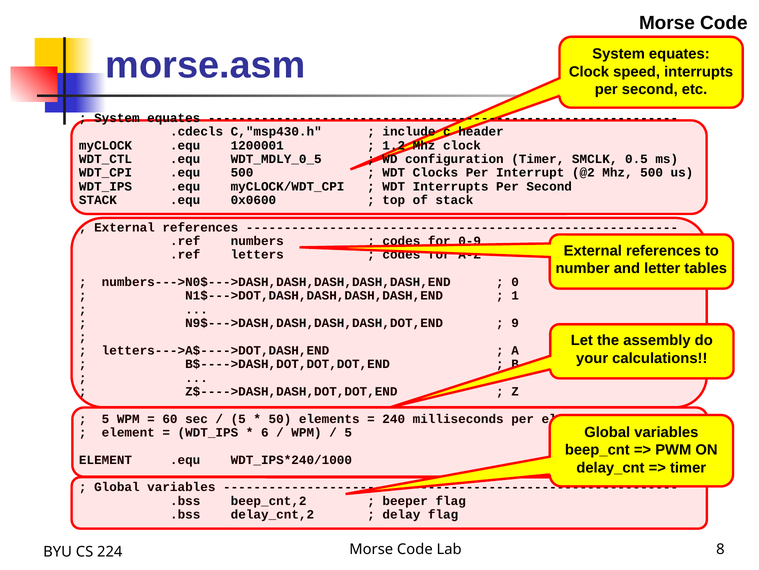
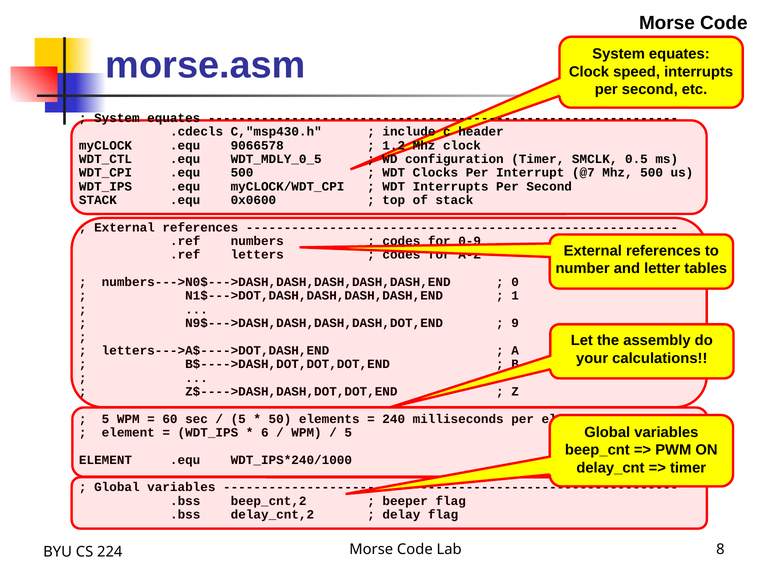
1200001: 1200001 -> 9066578 (257, 145)
@2: @2 -> @7 (583, 173)
